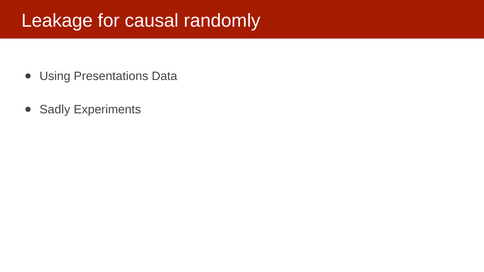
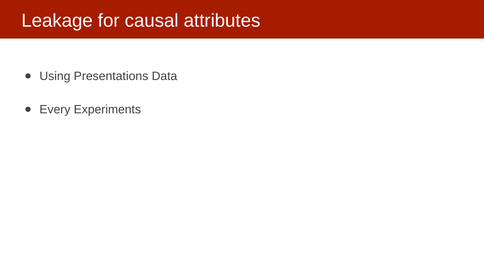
randomly: randomly -> attributes (222, 21)
Sadly: Sadly -> Every (55, 110)
